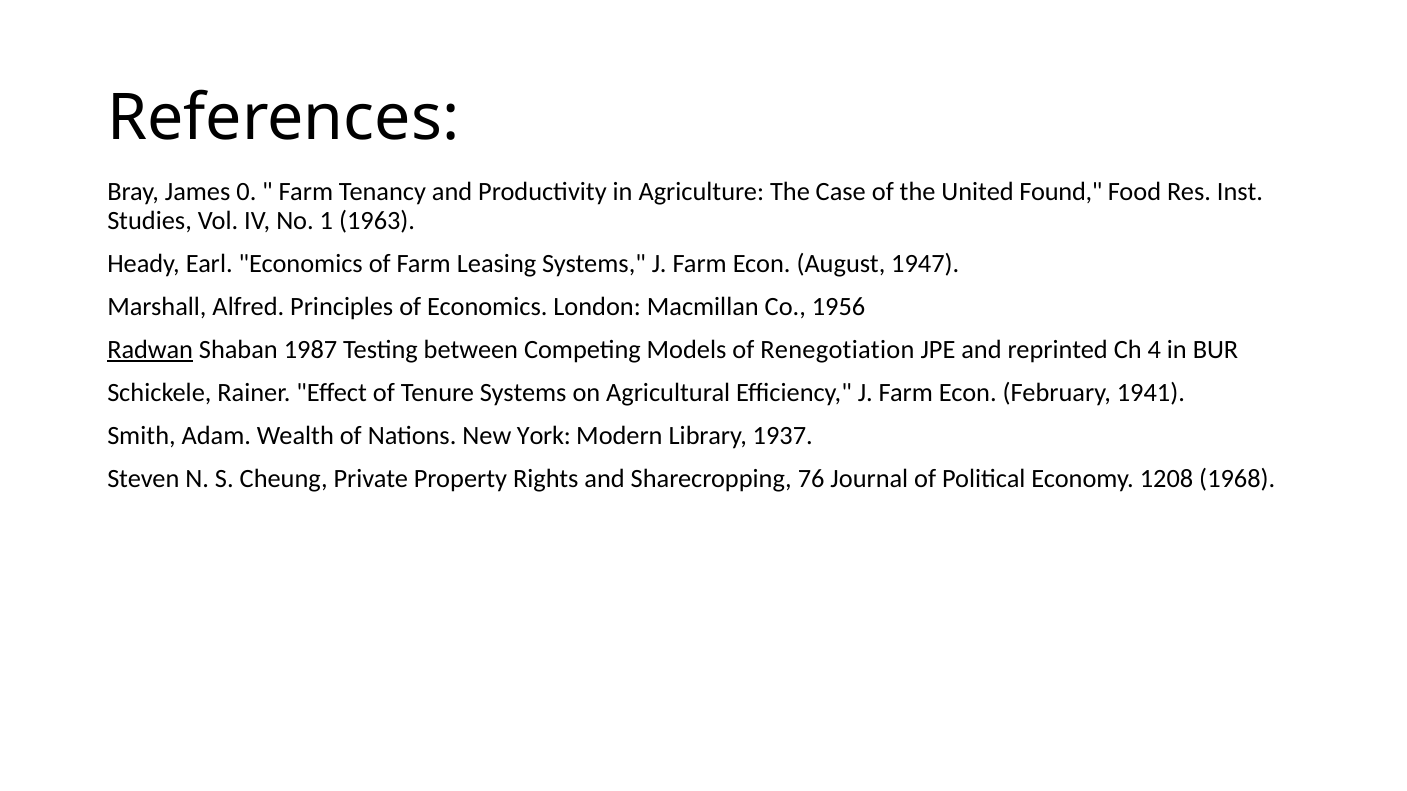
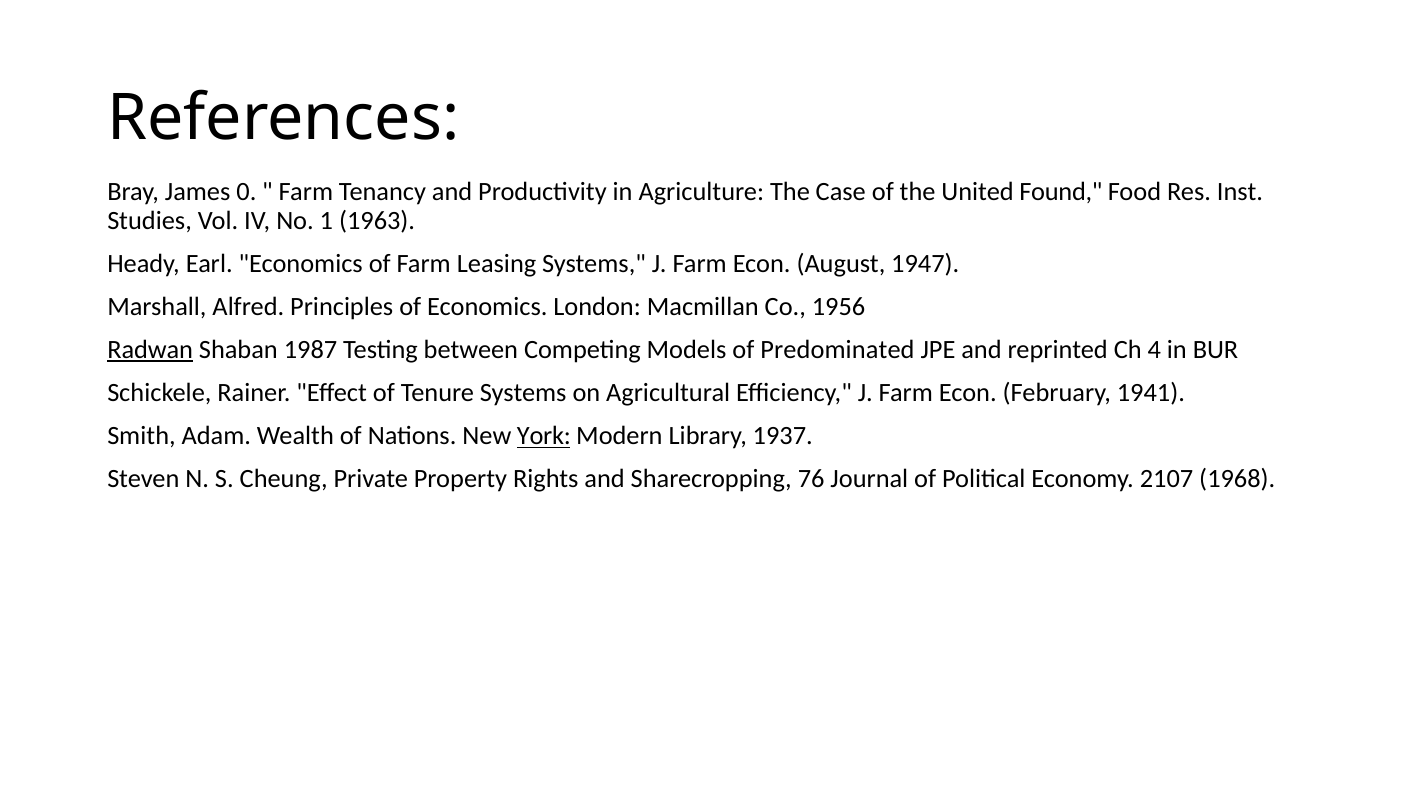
Renegotiation: Renegotiation -> Predominated (837, 350)
York underline: none -> present (544, 436)
1208: 1208 -> 2107 (1167, 480)
